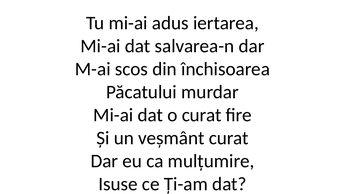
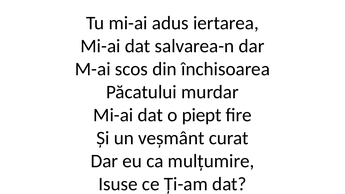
o curat: curat -> piept (202, 115)
